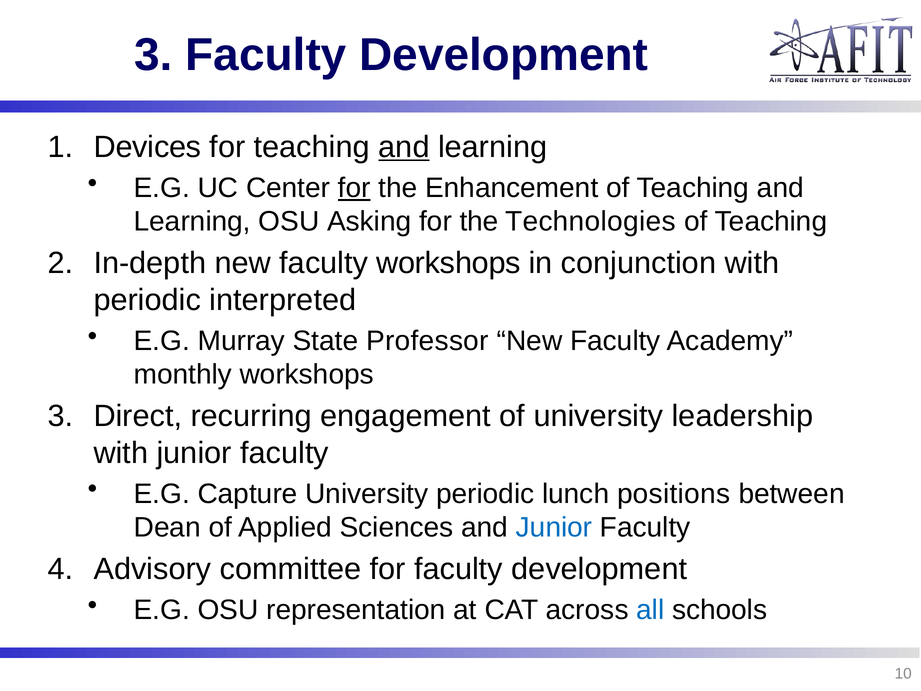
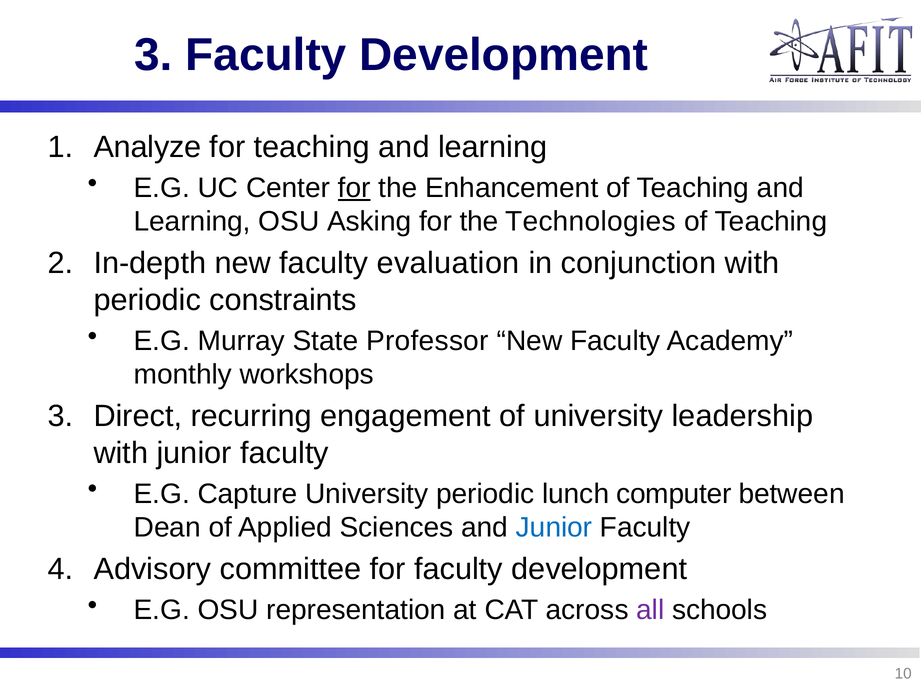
Devices: Devices -> Analyze (147, 147)
and underline: present -> none (404, 147)
faculty workshops: workshops -> evaluation (448, 263)
interpreted: interpreted -> constraints (283, 300)
positions: positions -> computer (674, 494)
all colour: blue -> purple (650, 610)
